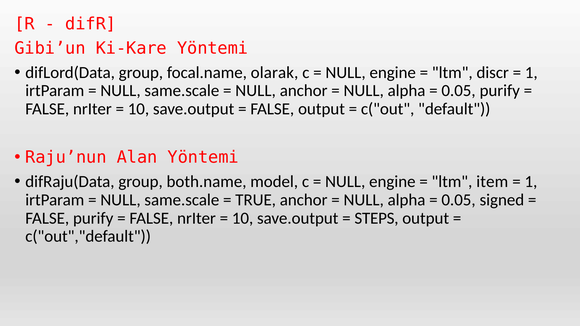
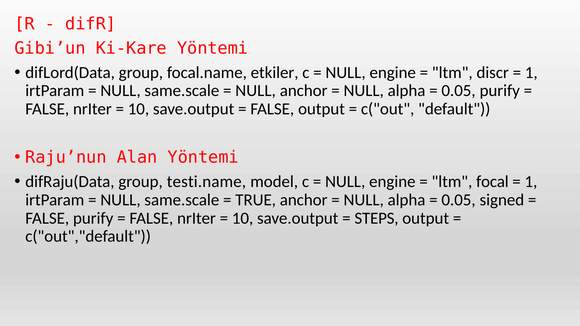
olarak: olarak -> etkiler (275, 72)
both.name: both.name -> testi.name (206, 182)
item: item -> focal (492, 182)
